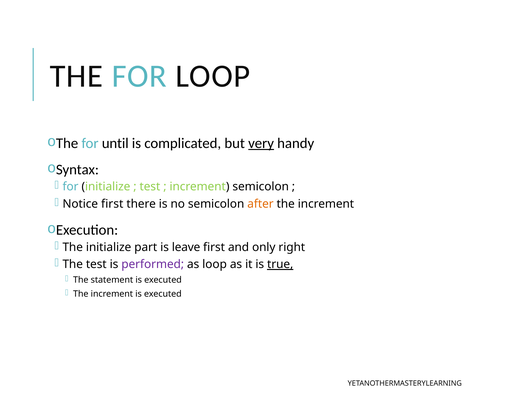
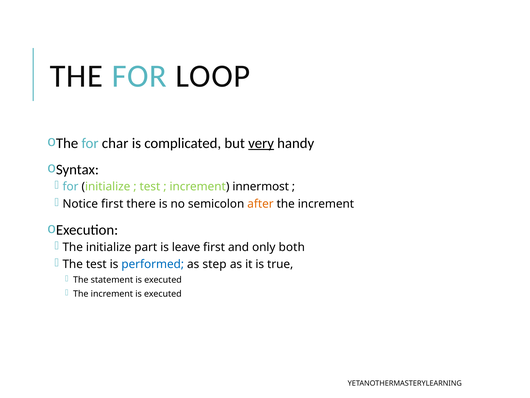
until: until -> char (115, 143)
increment semicolon: semicolon -> innermost (261, 187)
right: right -> both (292, 247)
performed colour: purple -> blue (153, 264)
as loop: loop -> step (215, 264)
true underline: present -> none (280, 264)
